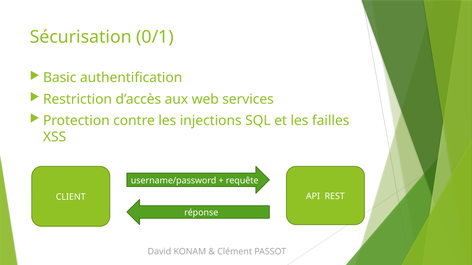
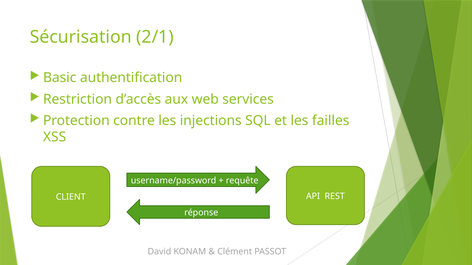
0/1: 0/1 -> 2/1 (155, 37)
